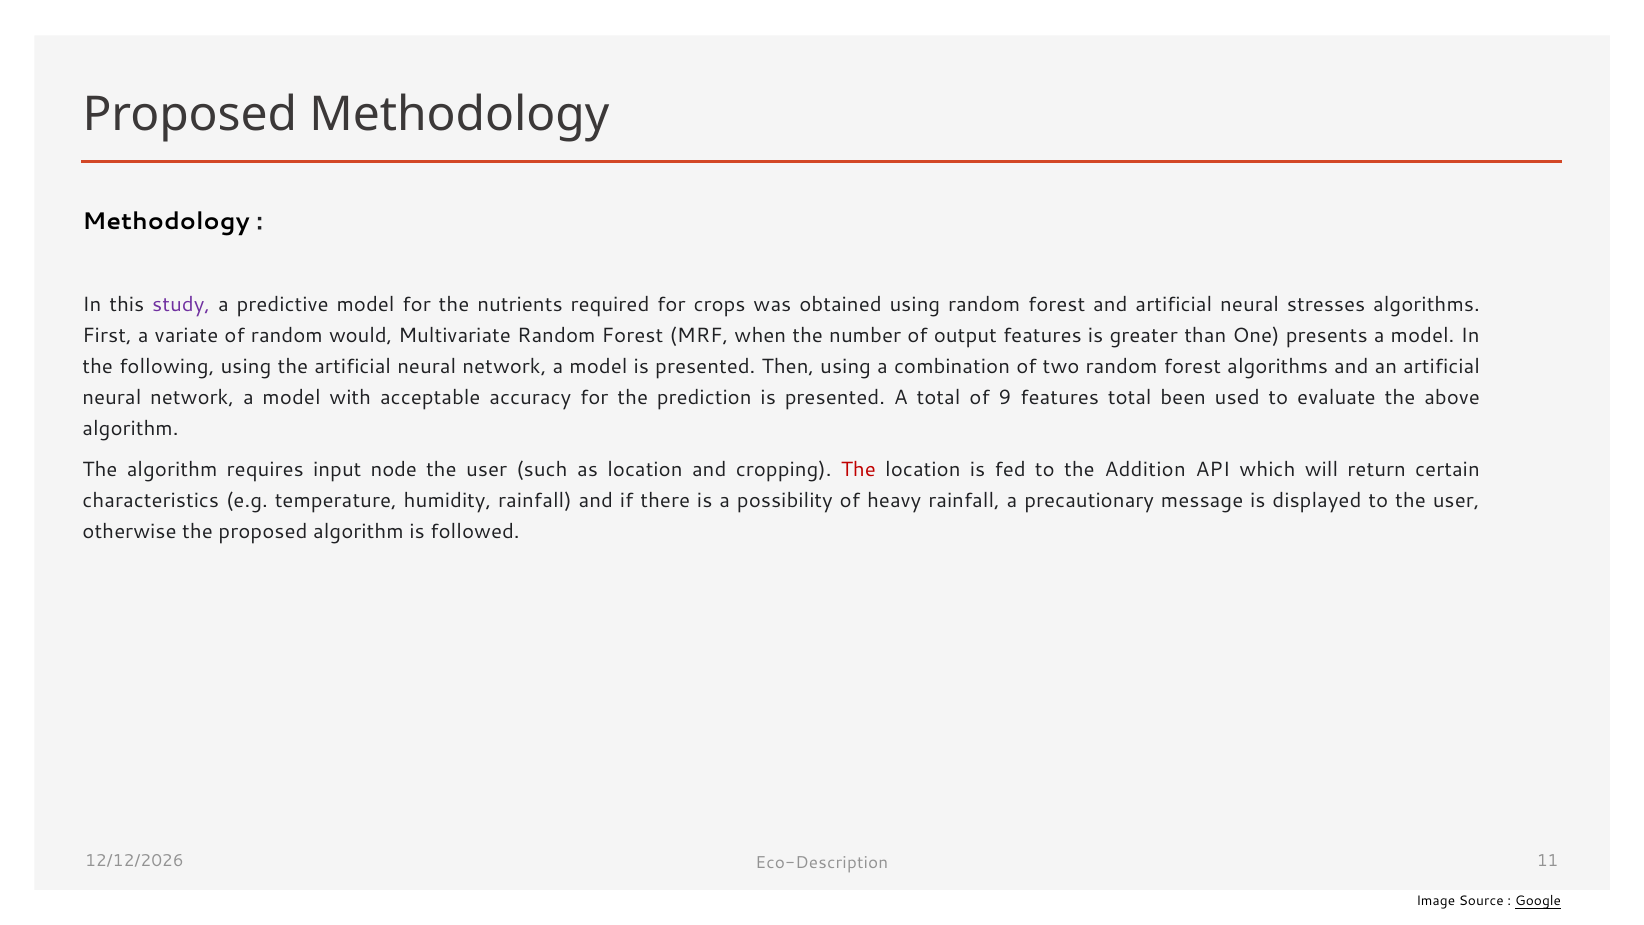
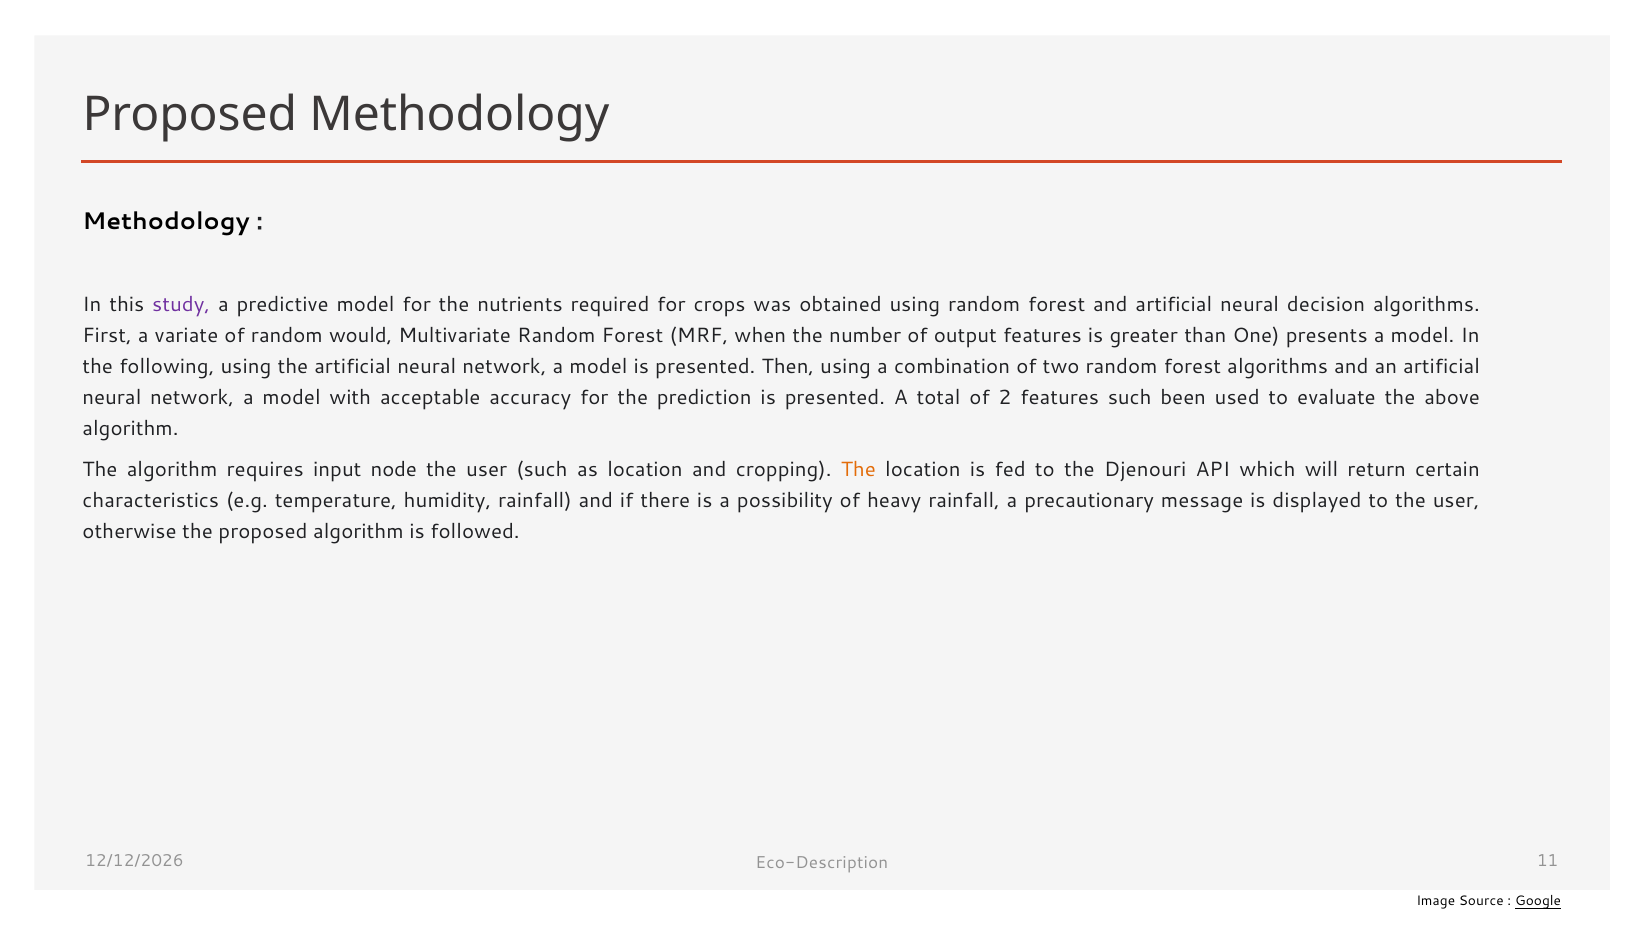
stresses: stresses -> decision (1326, 305)
9: 9 -> 2 (1005, 398)
features total: total -> such (1130, 398)
The colour: red -> orange (858, 470)
Addition: Addition -> Djenouri (1145, 470)
